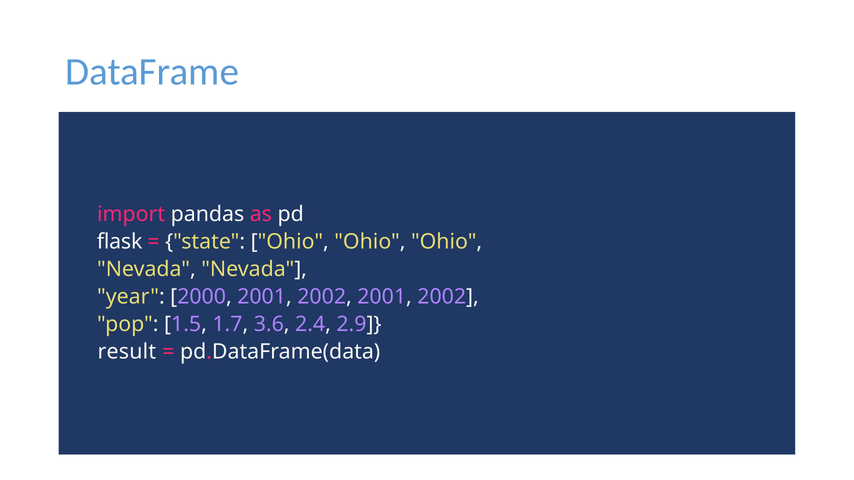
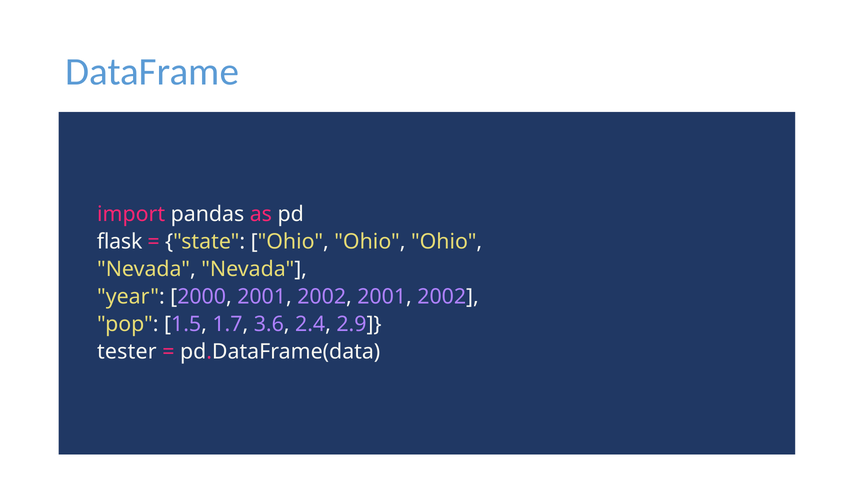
result: result -> tester (127, 352)
